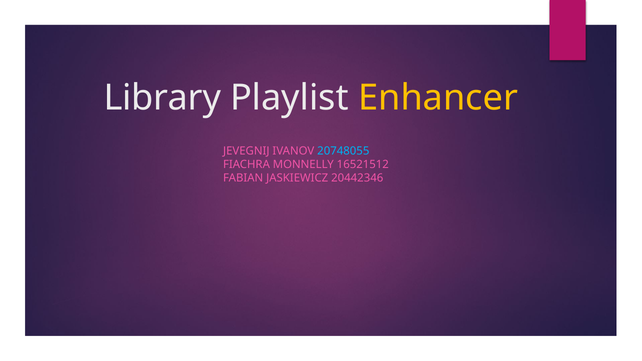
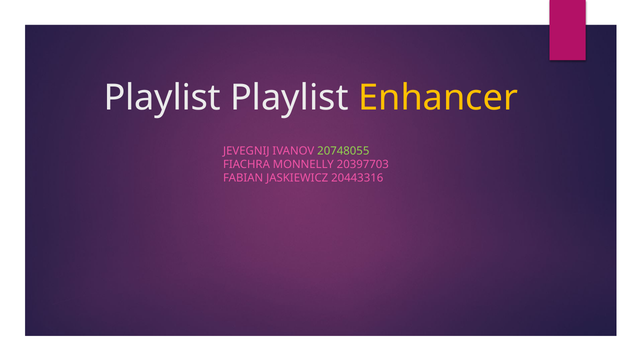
Library: Library -> Playlist (162, 98)
20748055 colour: light blue -> light green (343, 151)
16521512: 16521512 -> 20397703 (363, 165)
20442346: 20442346 -> 20443316 (357, 178)
